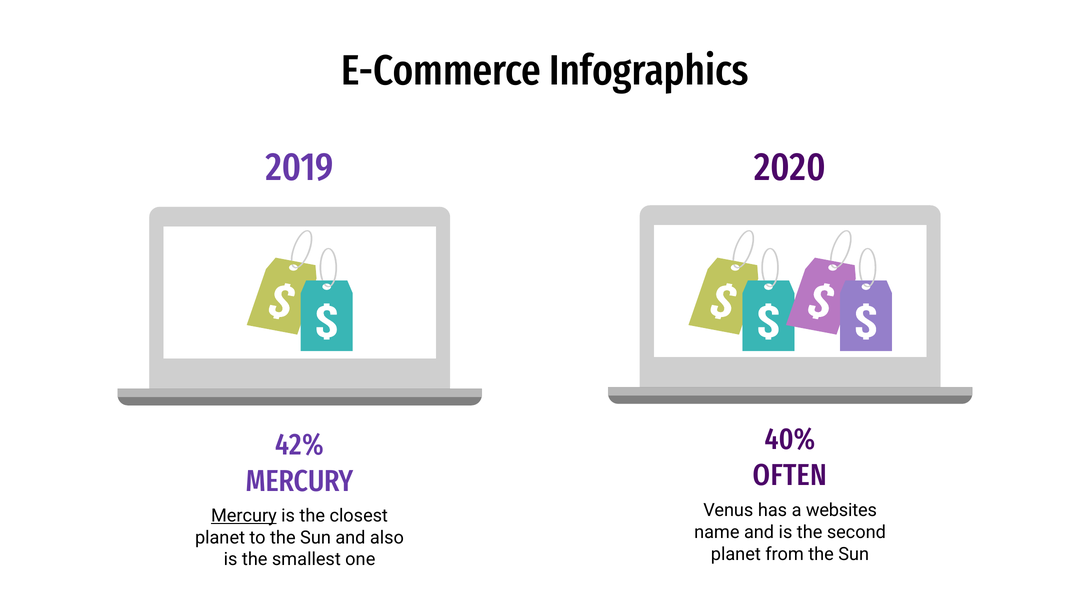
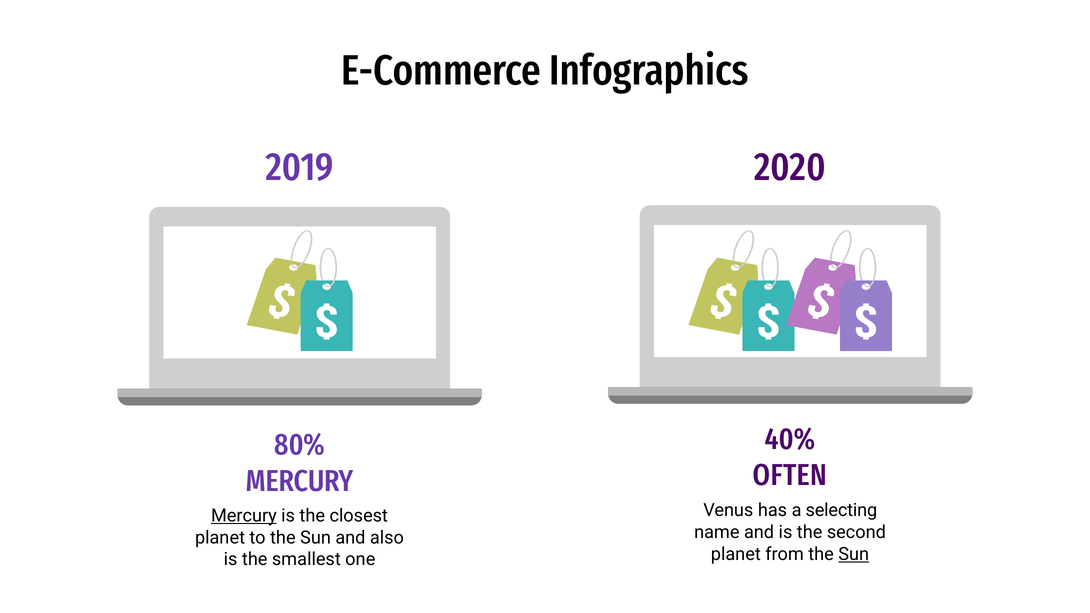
42%: 42% -> 80% (300, 445)
websites: websites -> selecting (841, 511)
Sun underline: none -> present (854, 554)
